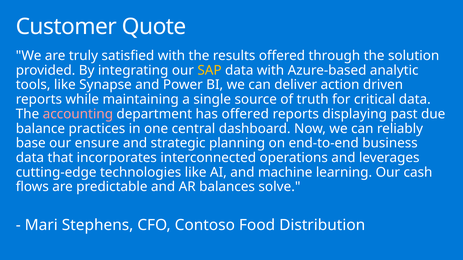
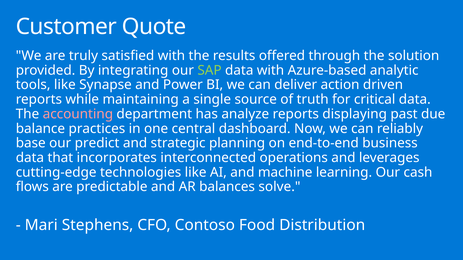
SAP colour: yellow -> light green (210, 70)
has offered: offered -> analyze (245, 114)
ensure: ensure -> predict (97, 143)
